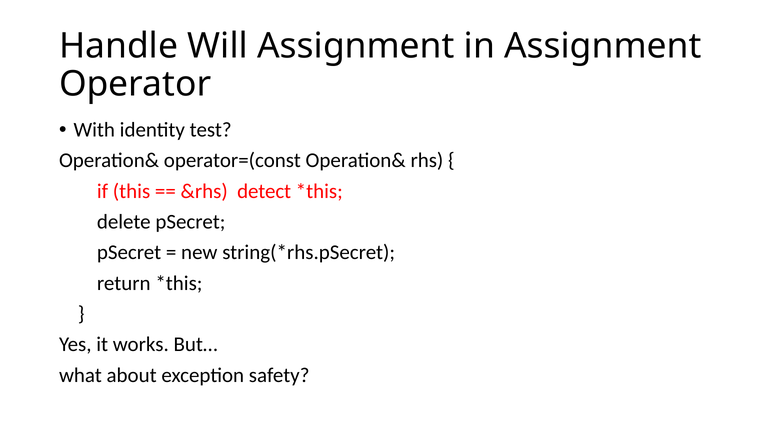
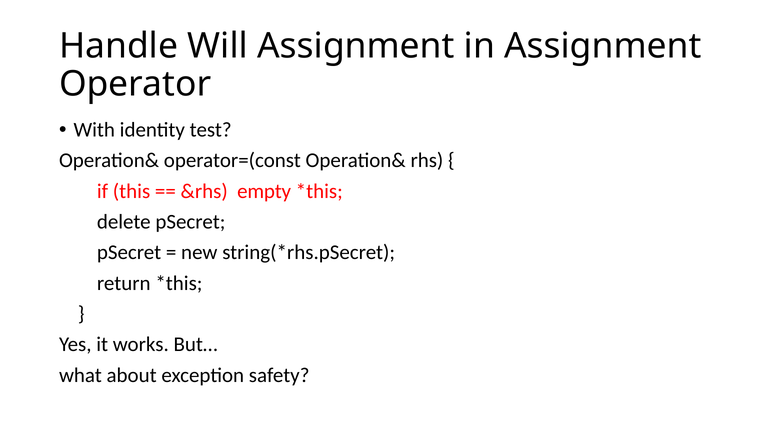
detect: detect -> empty (264, 191)
